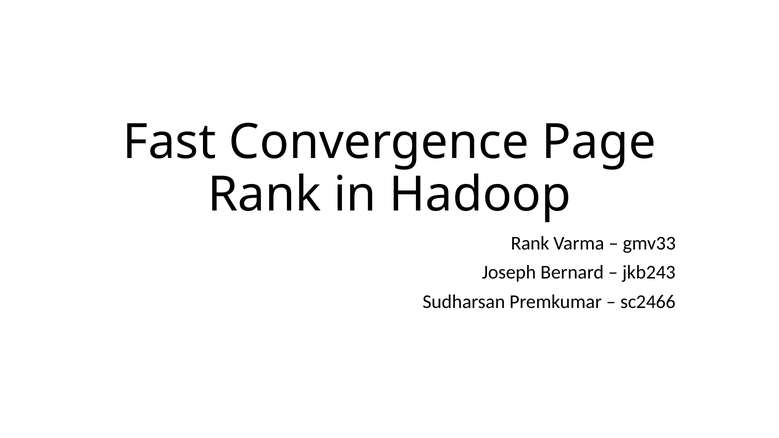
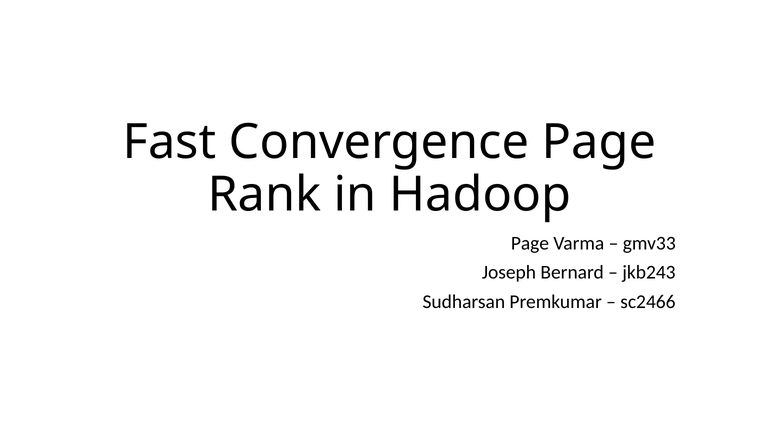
Rank: Rank -> Page (530, 243)
